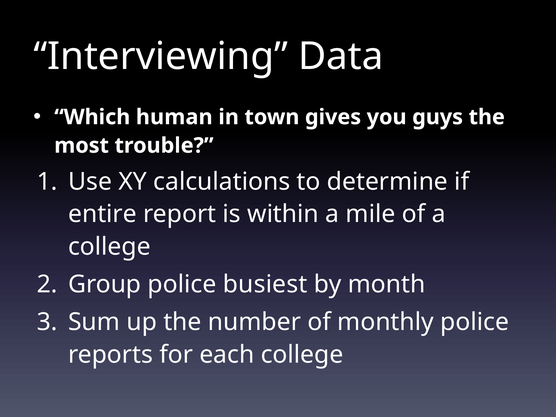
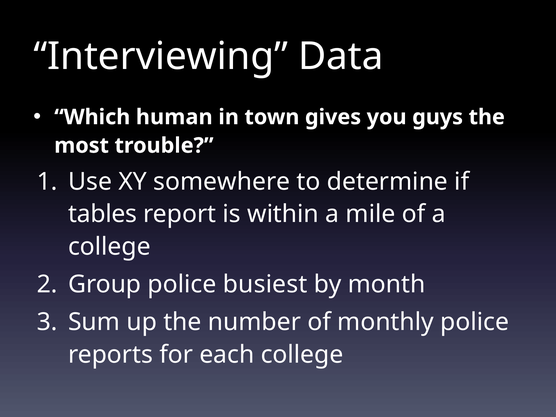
calculations: calculations -> somewhere (222, 182)
entire: entire -> tables (103, 214)
